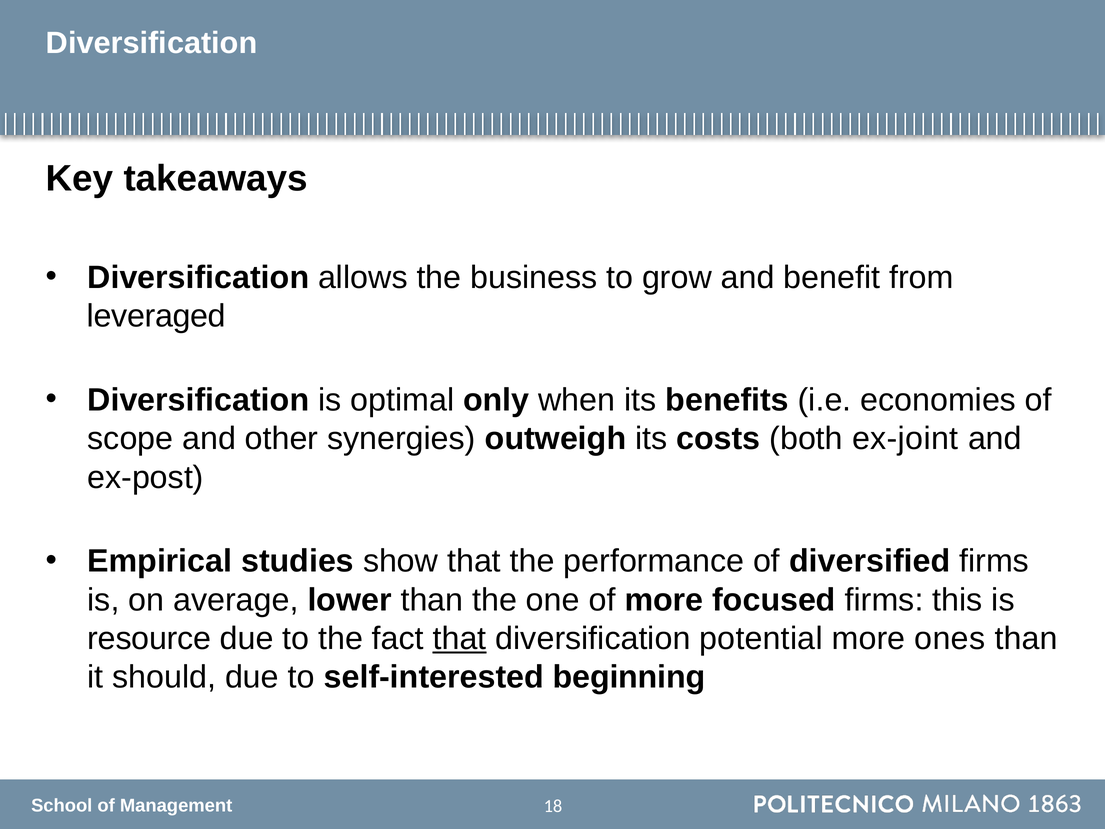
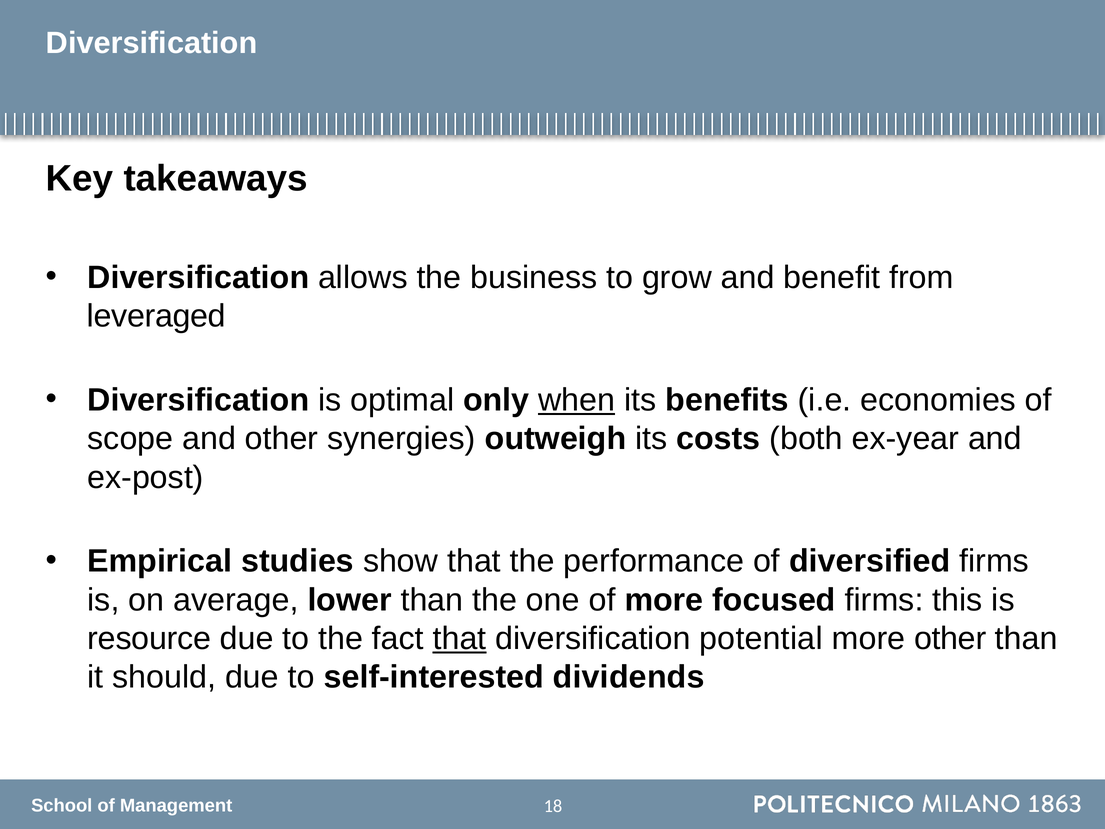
when underline: none -> present (577, 400)
ex-joint: ex-joint -> ex-year (905, 439)
more ones: ones -> other (950, 638)
beginning: beginning -> dividends (629, 677)
